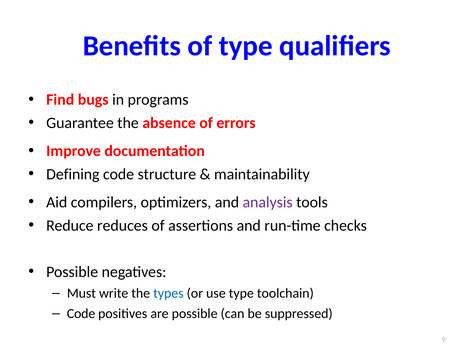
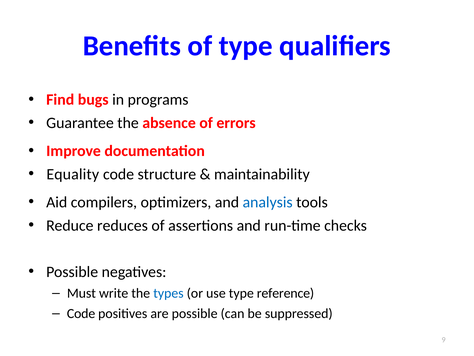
Defining: Defining -> Equality (73, 174)
analysis colour: purple -> blue (268, 202)
toolchain: toolchain -> reference (285, 293)
